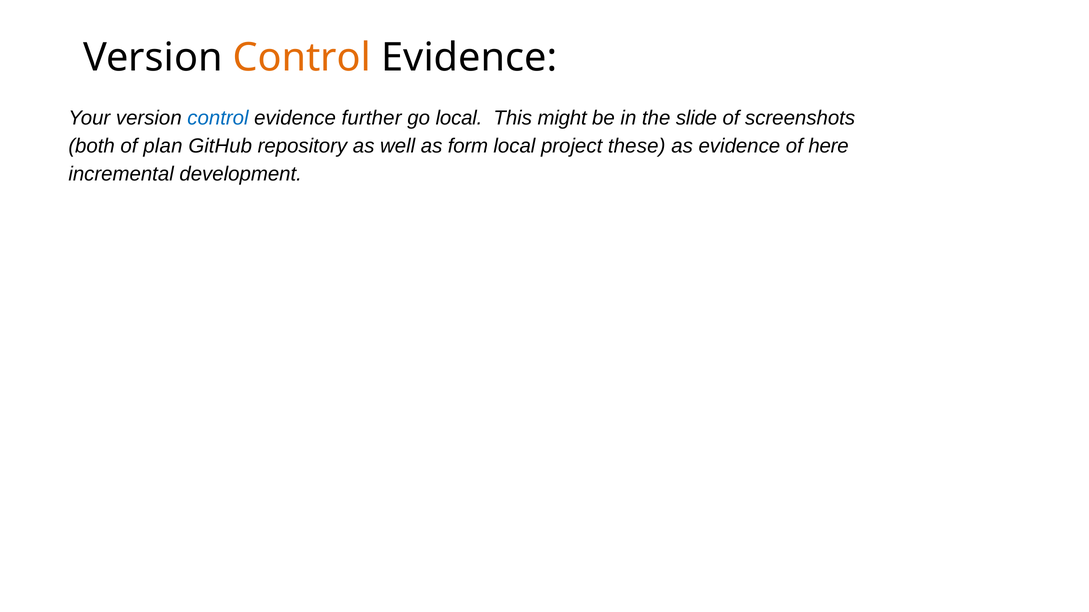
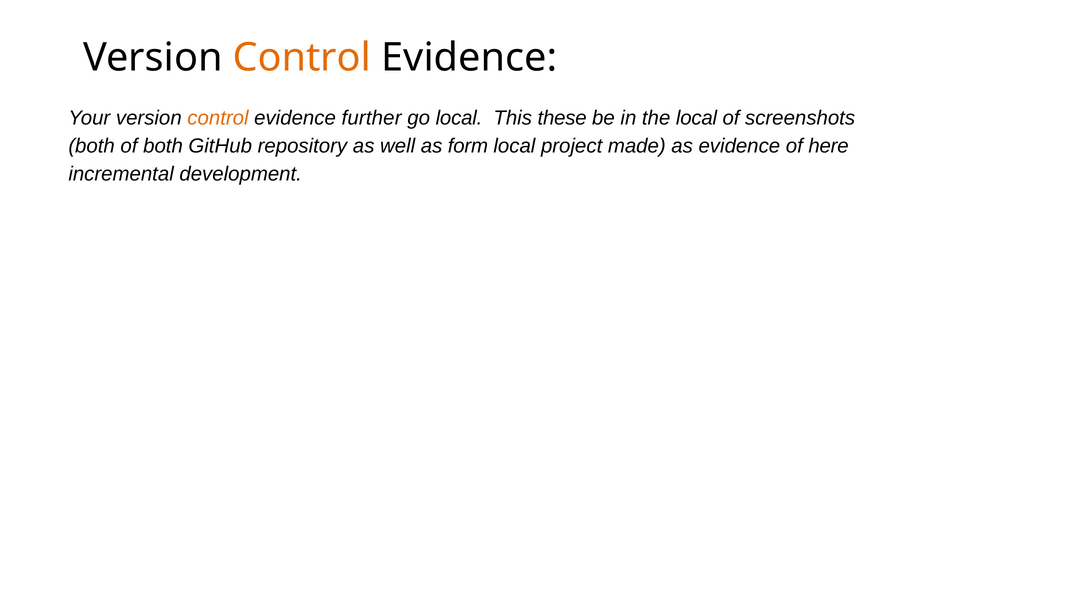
control colour: blue -> orange (218, 118)
might: might -> these (562, 118)
the slide: slide -> local (697, 118)
of plan: plan -> both (163, 146)
these: these -> made (637, 146)
